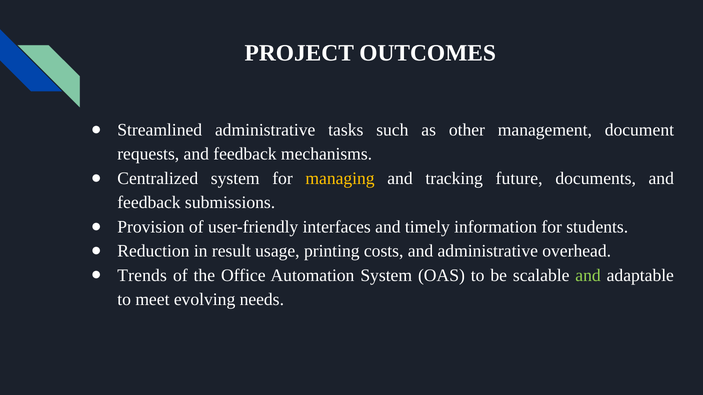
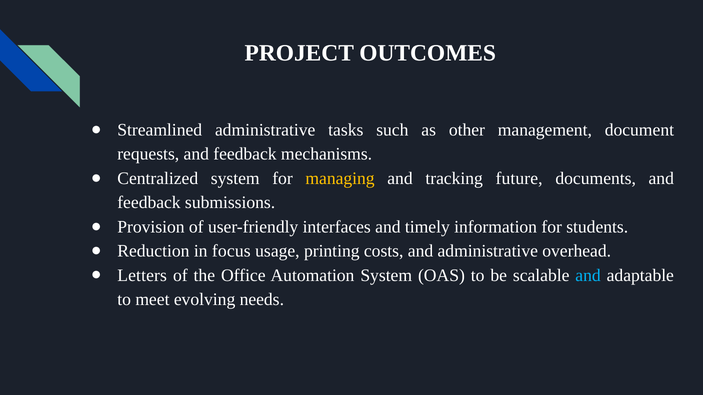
result: result -> focus (231, 251)
Trends: Trends -> Letters (142, 276)
and colour: light green -> light blue (588, 276)
